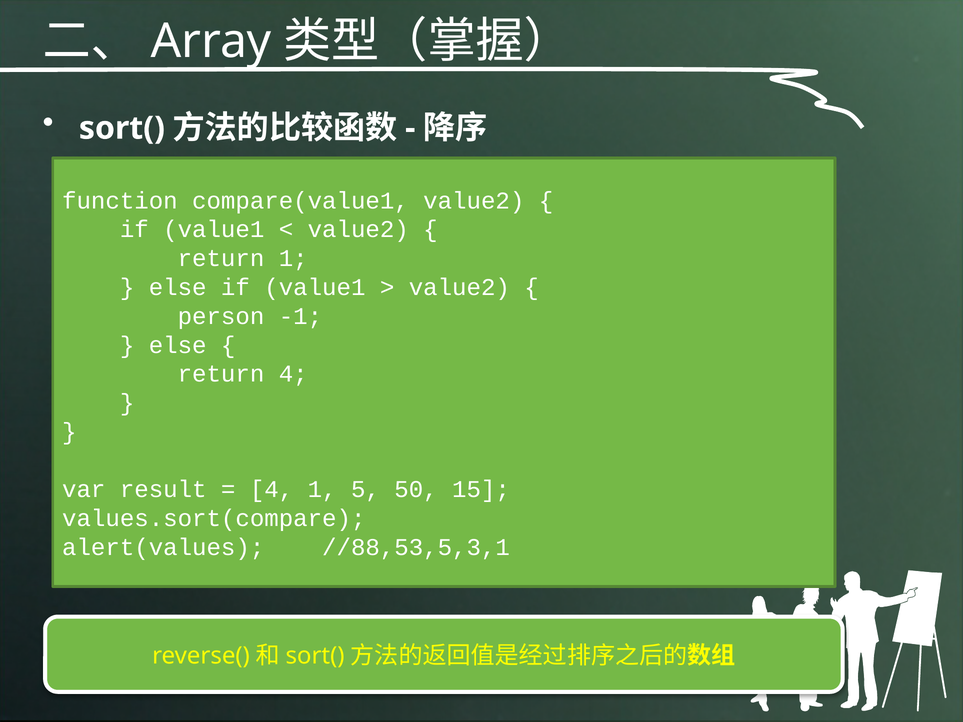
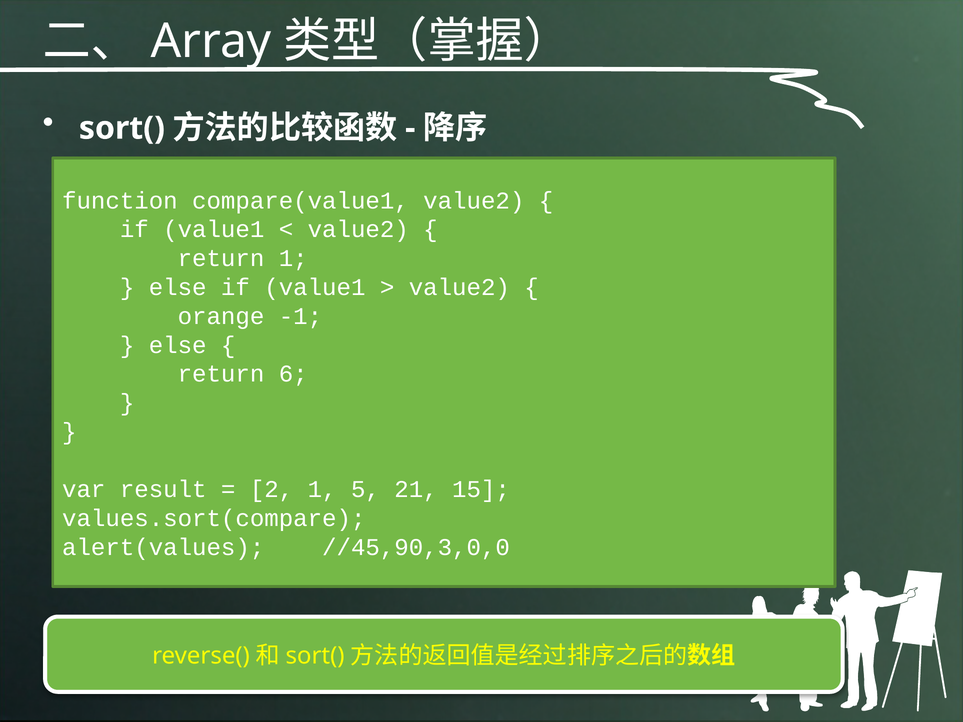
person: person -> orange (221, 316)
return 4: 4 -> 6 (293, 374)
4: 4 -> 2 (272, 490)
50: 50 -> 21 (416, 490)
//88,53,5,3,1: //88,53,5,3,1 -> //45,90,3,0,0 (416, 547)
